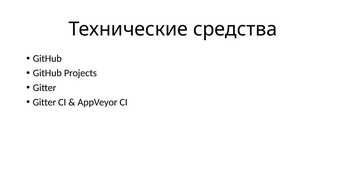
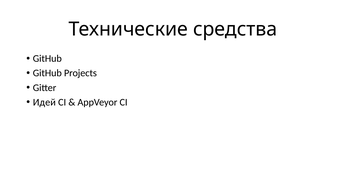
Gitter: Gitter -> Идей (44, 102)
